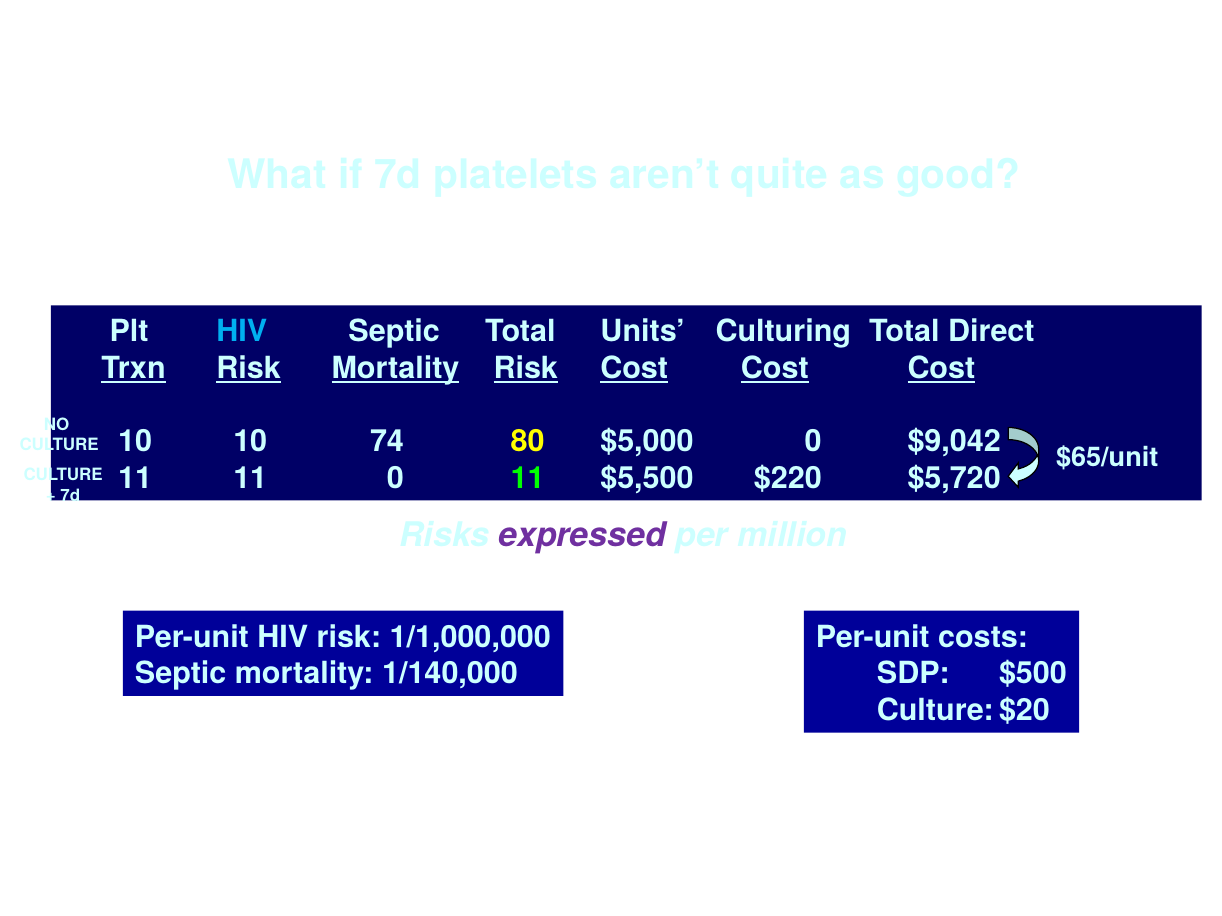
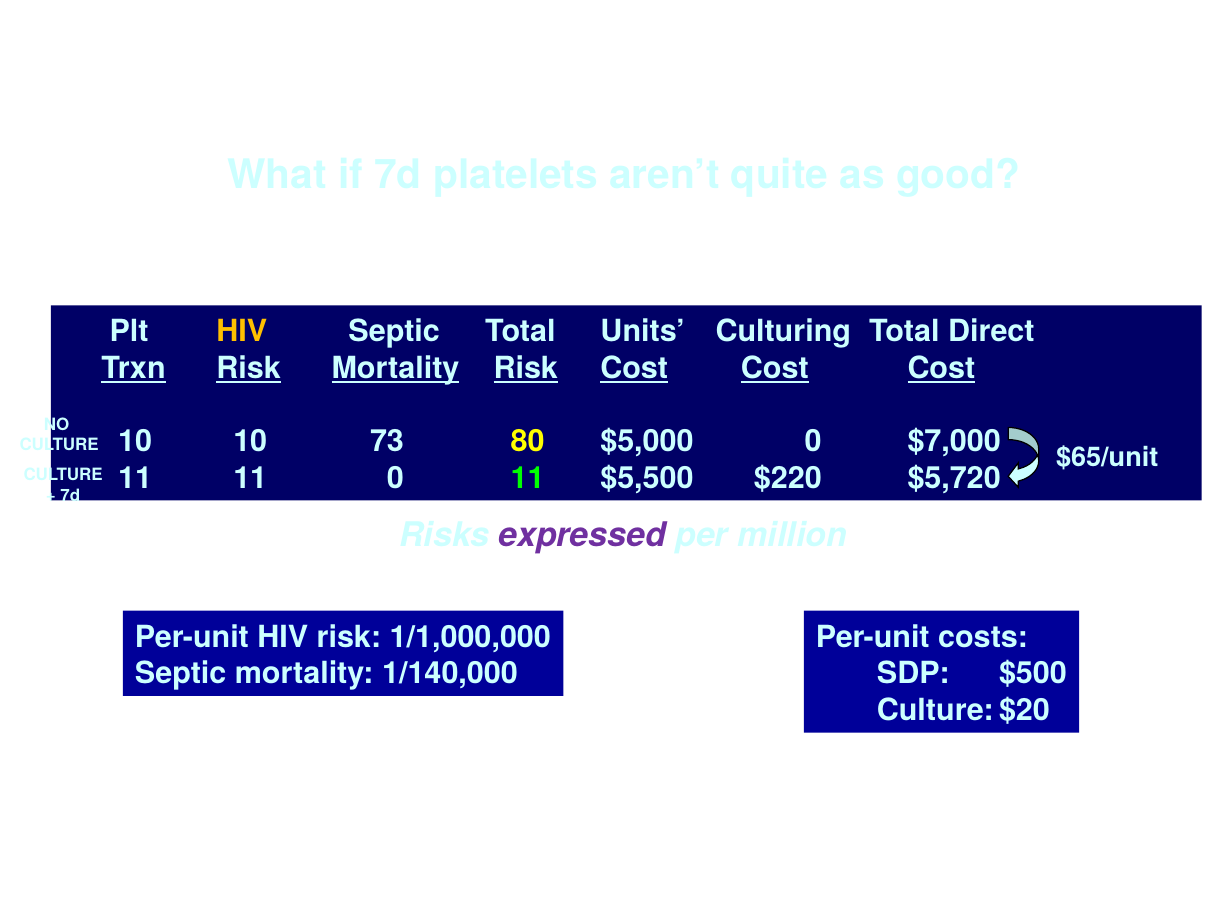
HIV colour: light blue -> yellow (242, 332)
74: 74 -> 73 (387, 442)
$9,042: $9,042 -> $7,000 (954, 442)
